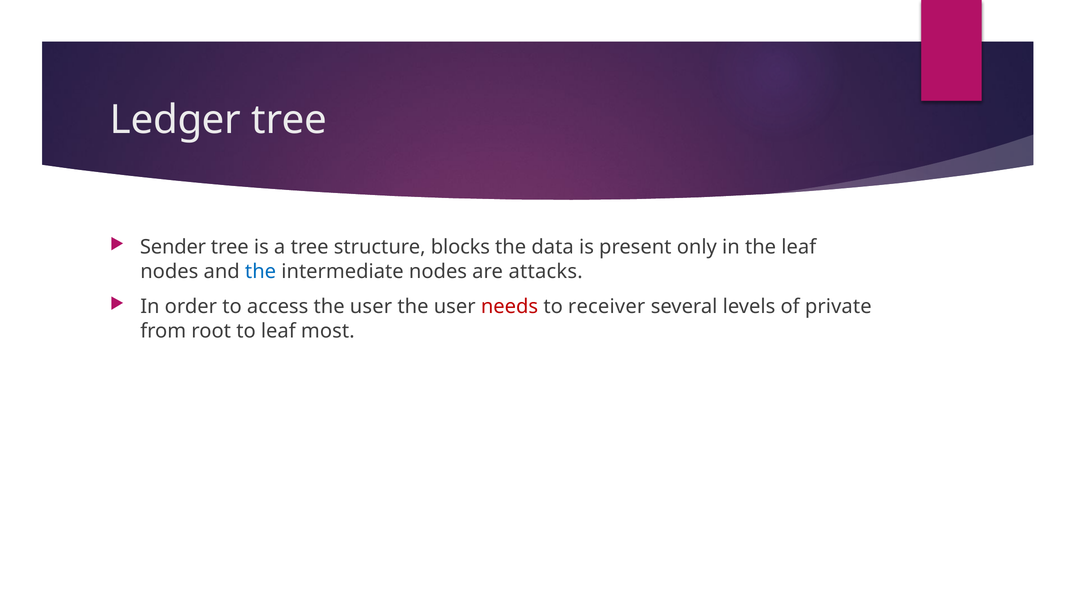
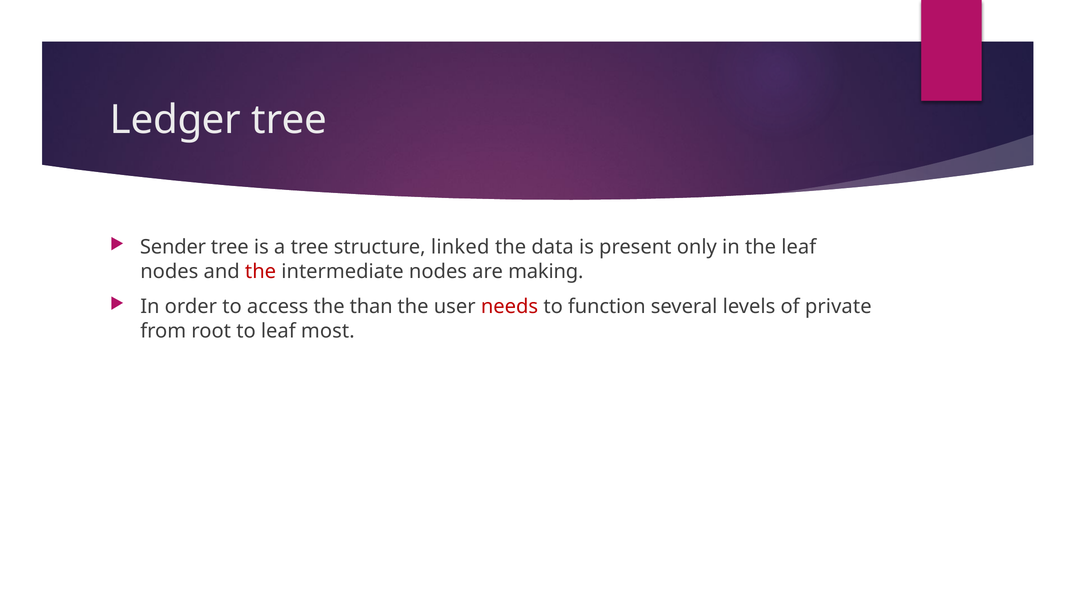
blocks: blocks -> linked (460, 247)
the colour: blue -> red (261, 272)
attacks: attacks -> making (546, 272)
access the user: user -> than (371, 307)
receiver: receiver -> function (607, 307)
